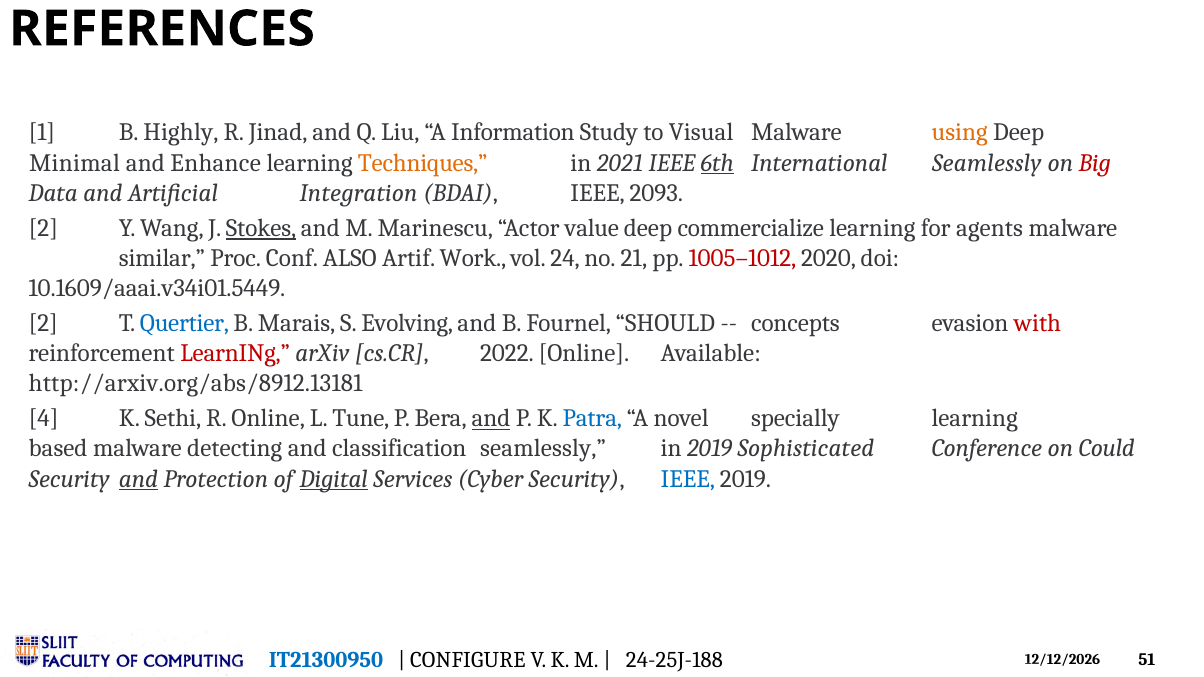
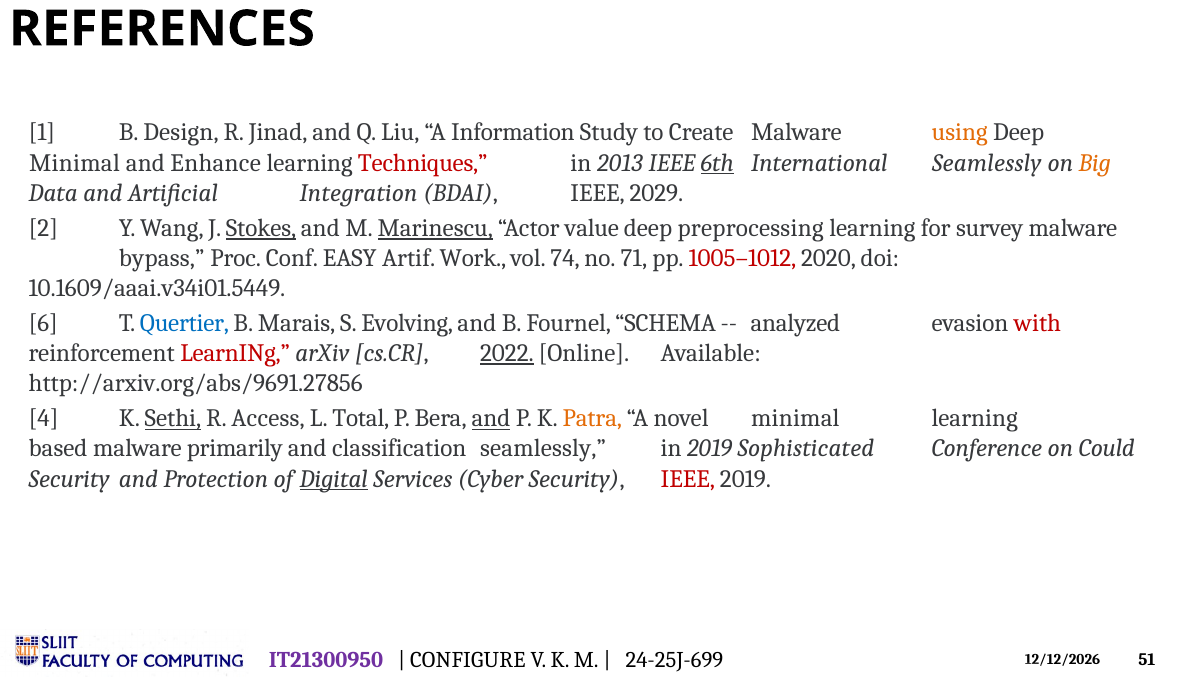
Highly: Highly -> Design (181, 133)
Visual: Visual -> Create (701, 133)
Techniques colour: orange -> red (423, 163)
2021: 2021 -> 2013 (620, 163)
Big colour: red -> orange (1095, 163)
2093: 2093 -> 2029 (656, 193)
Marinescu underline: none -> present (435, 228)
commercialize: commercialize -> preprocessing (751, 228)
agents: agents -> survey (990, 228)
similar: similar -> bypass (162, 258)
ALSO: ALSO -> EASY (350, 258)
24: 24 -> 74 (565, 258)
21: 21 -> 71 (634, 258)
2: 2 -> 6 (43, 323)
SHOULD: SHOULD -> SCHEMA (666, 323)
concepts: concepts -> analyzed (795, 323)
2022 underline: none -> present (507, 354)
http://arxiv.org/abs/8912.13181: http://arxiv.org/abs/8912.13181 -> http://arxiv.org/abs/9691.27856 (196, 384)
Sethi underline: none -> present (173, 419)
R Online: Online -> Access (268, 419)
Tune: Tune -> Total (361, 419)
Patra colour: blue -> orange (592, 419)
novel specially: specially -> minimal (795, 419)
detecting: detecting -> primarily (235, 449)
and underline: present -> none (139, 479)
IEEE colour: blue -> red (688, 479)
IT21300950 colour: blue -> purple (326, 661)
24-25J-188: 24-25J-188 -> 24-25J-699 (674, 661)
